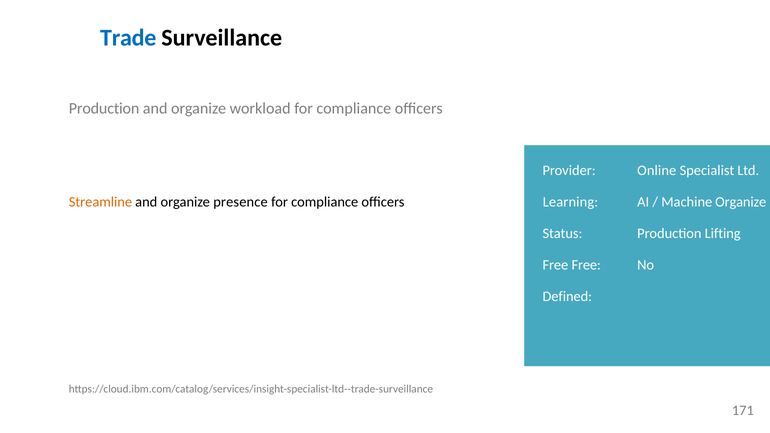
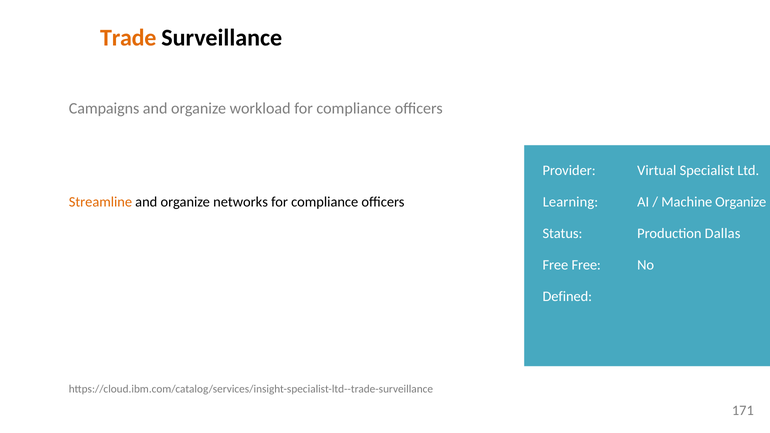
Trade colour: blue -> orange (128, 38)
Production: Production -> Campaigns (104, 108)
Online: Online -> Virtual (657, 170)
presence: presence -> networks (241, 202)
Lifting: Lifting -> Dallas (723, 234)
